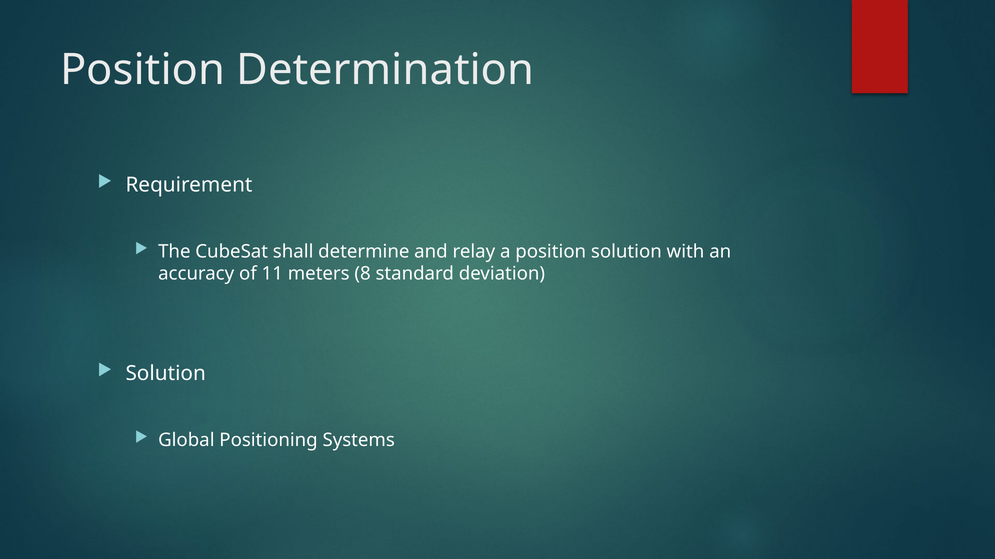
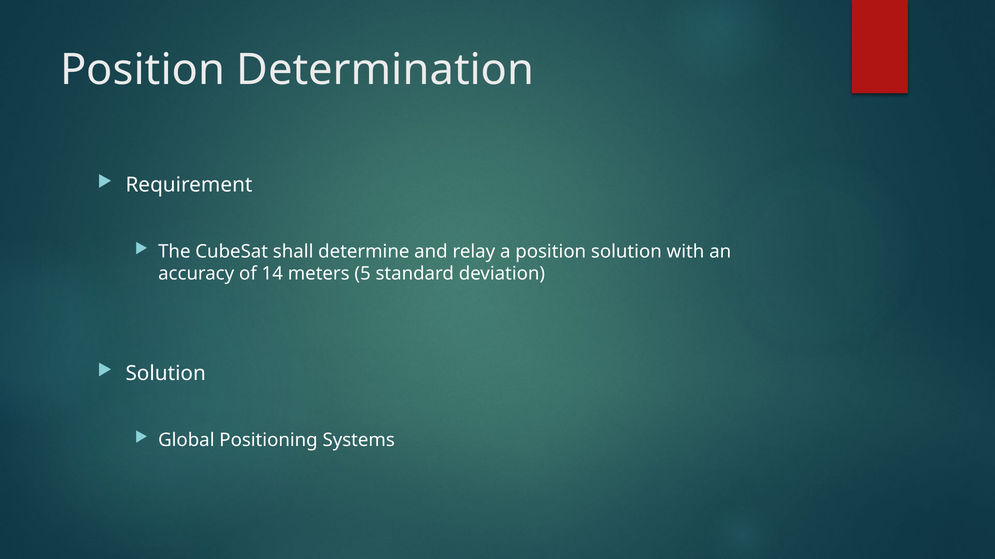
11: 11 -> 14 (272, 274)
8: 8 -> 5 (363, 274)
